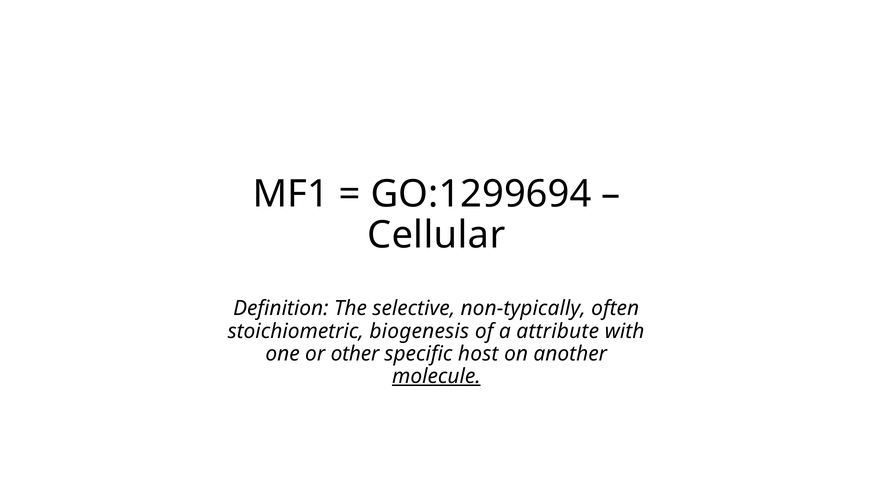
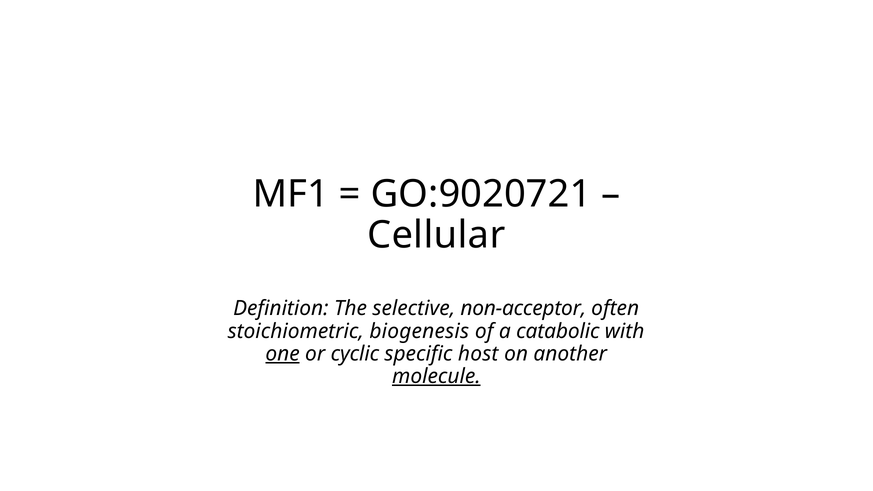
GO:1299694: GO:1299694 -> GO:9020721 (481, 194)
non-typically: non-typically -> non-acceptor (523, 309)
attribute: attribute -> catabolic (558, 331)
one underline: none -> present (283, 354)
other: other -> cyclic (355, 354)
